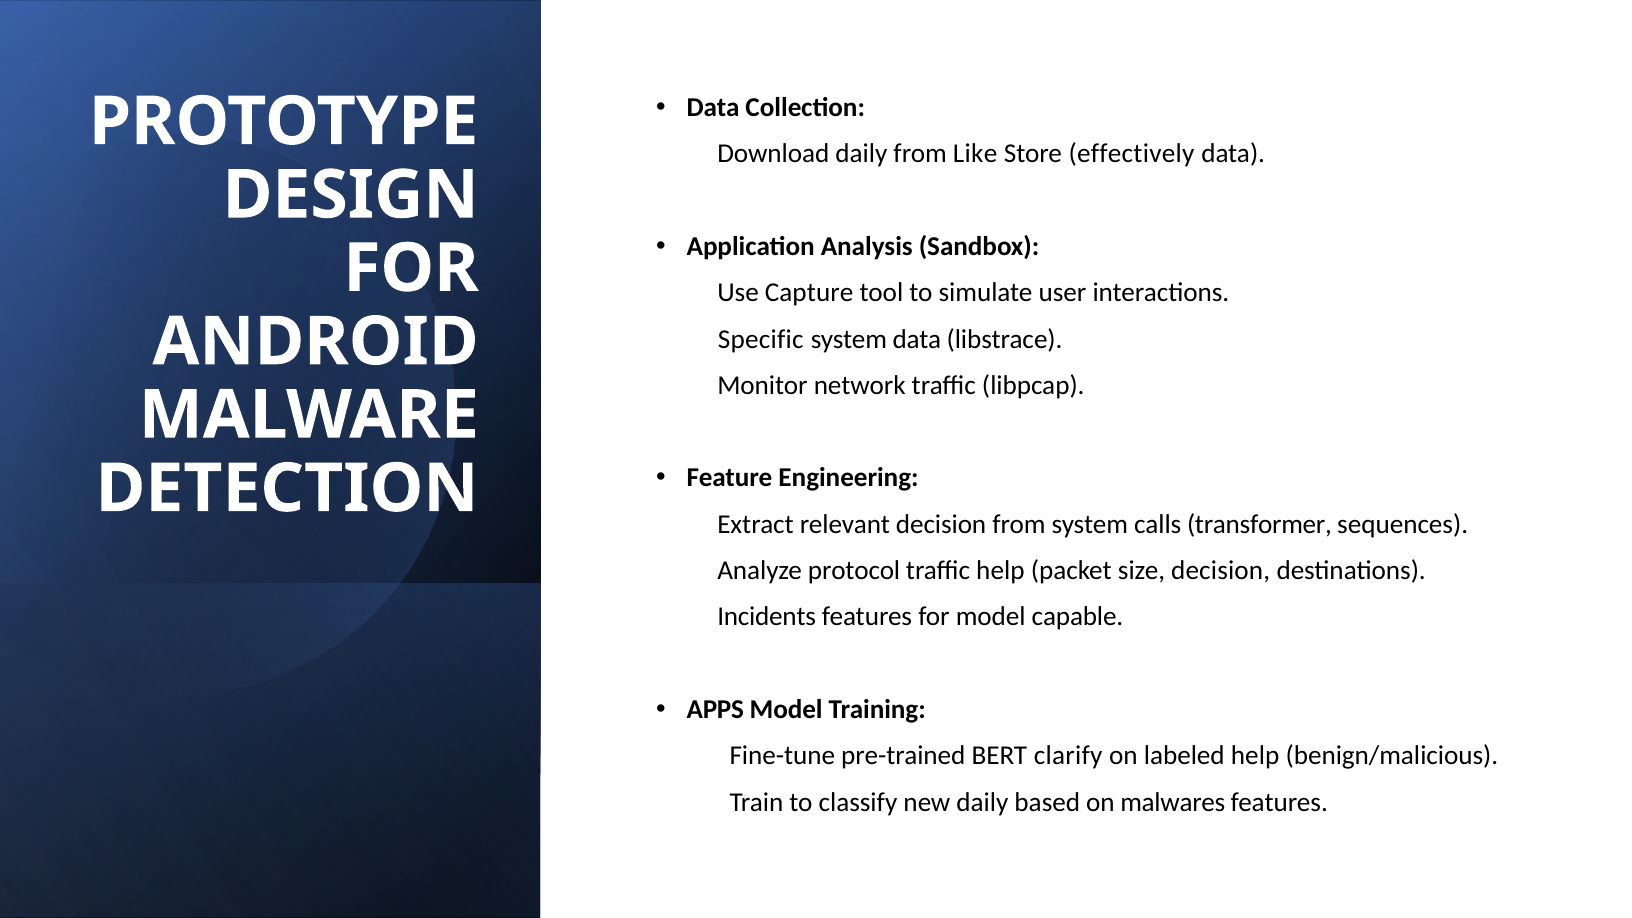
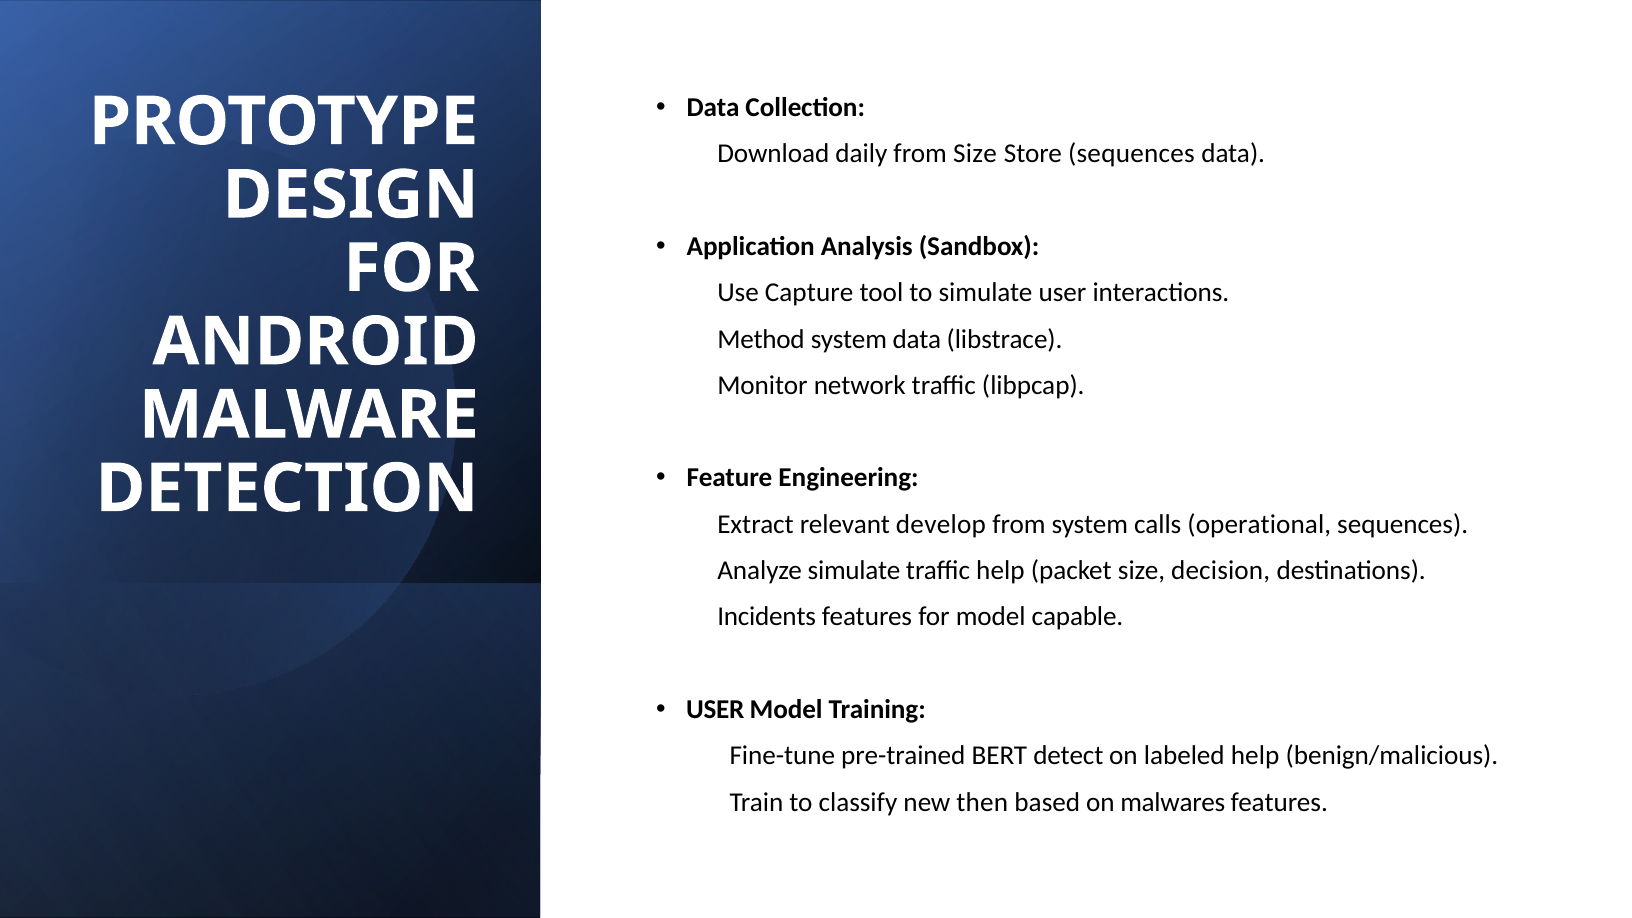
from Like: Like -> Size (975, 154)
Store effectively: effectively -> sequences (1131, 154)
Specific: Specific -> Method (761, 339)
relevant decision: decision -> develop (941, 524)
transformer: transformer -> operational (1259, 524)
Analyze protocol: protocol -> simulate (854, 571)
APPS: APPS -> USER (715, 710)
clarify: clarify -> detect (1068, 756)
new daily: daily -> then (982, 802)
